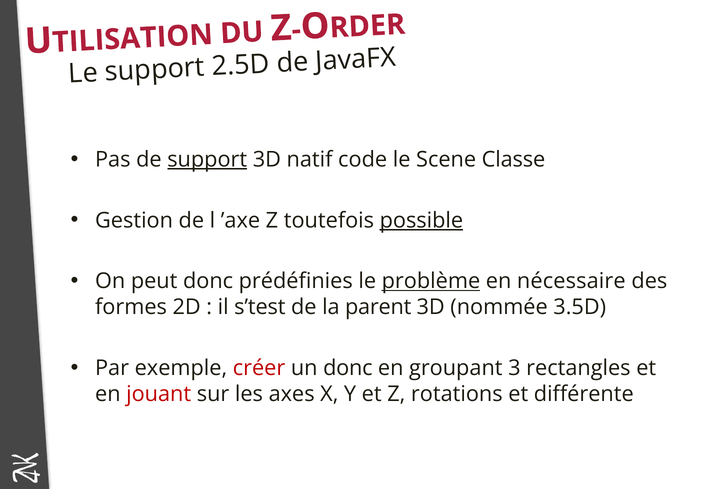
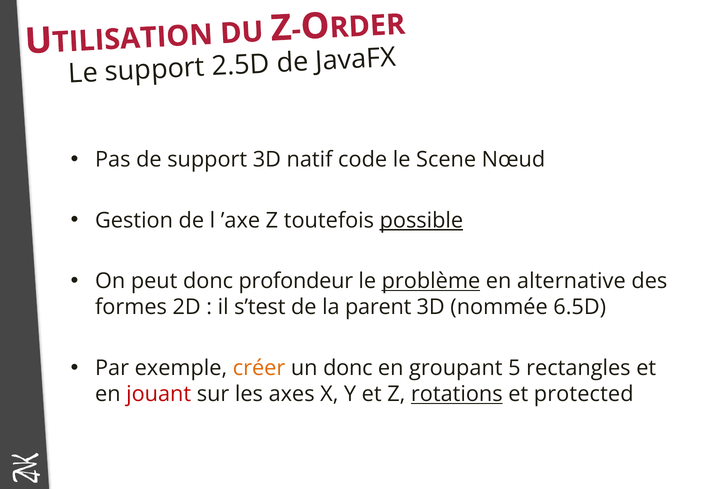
support underline: present -> none (207, 159)
Classe: Classe -> Nœud (513, 159)
prédéfinies: prédéfinies -> profondeur (296, 281)
nécessaire: nécessaire -> alternative (571, 281)
3.5D: 3.5D -> 6.5D (580, 307)
créer colour: red -> orange (259, 368)
3: 3 -> 5 (514, 368)
rotations underline: none -> present (457, 394)
différente: différente -> protected (584, 394)
